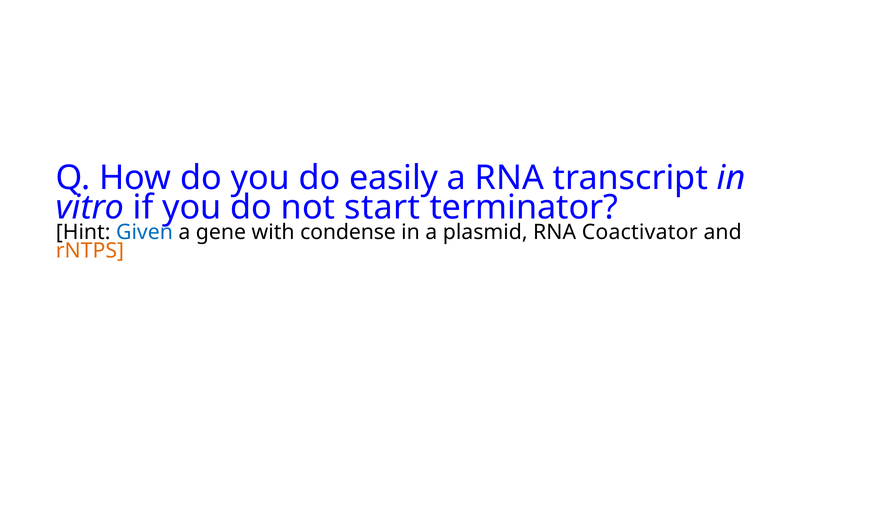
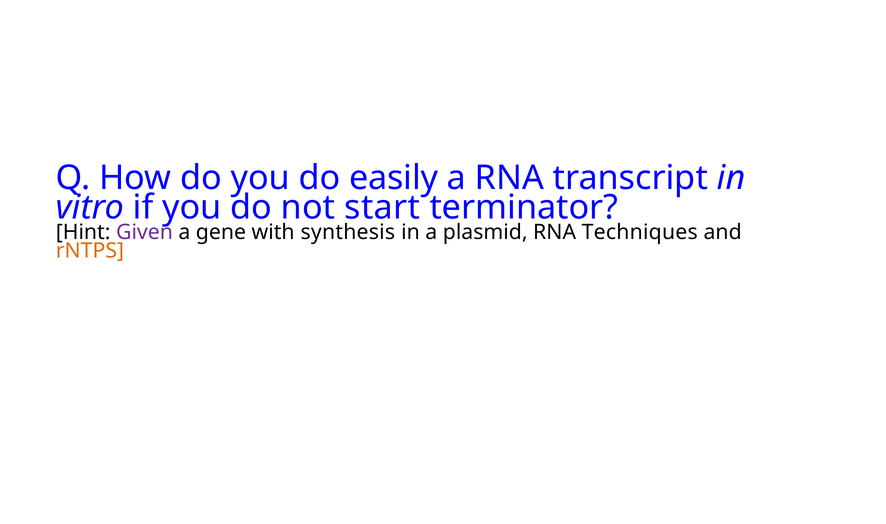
Given colour: blue -> purple (144, 232)
condense: condense -> synthesis (348, 232)
Coactivator: Coactivator -> Techniques (640, 232)
